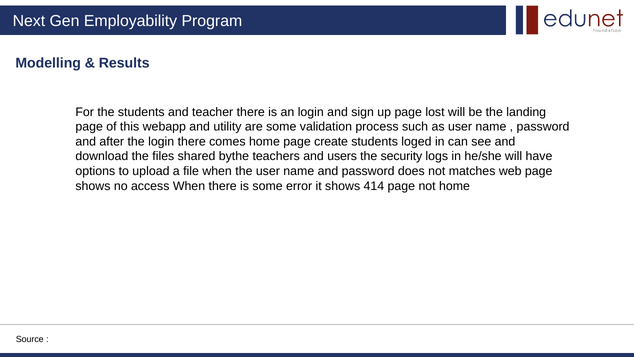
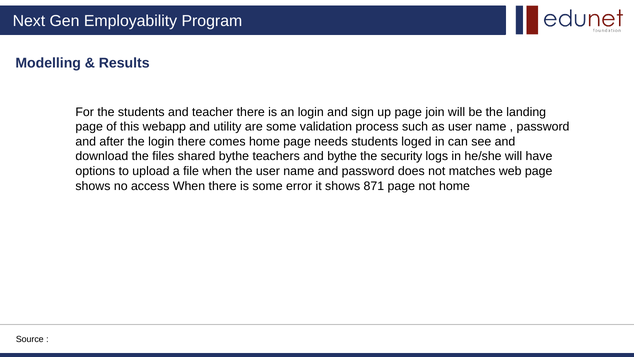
lost: lost -> join (435, 112)
create: create -> needs (331, 141)
and users: users -> bythe (342, 156)
414: 414 -> 871 (374, 186)
